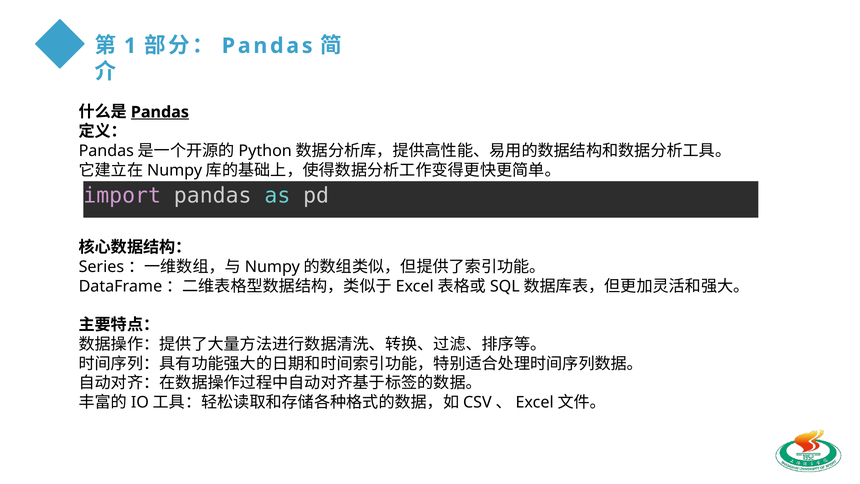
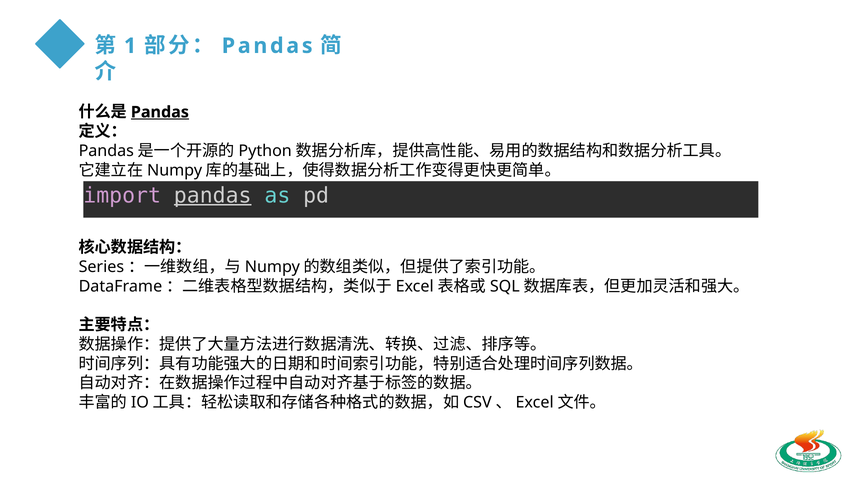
pandas underline: none -> present (213, 196)
